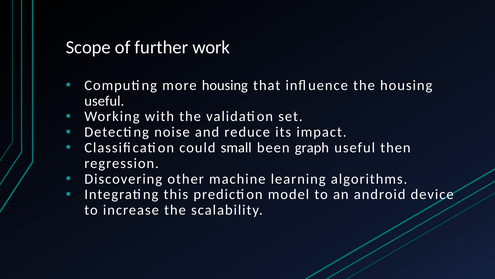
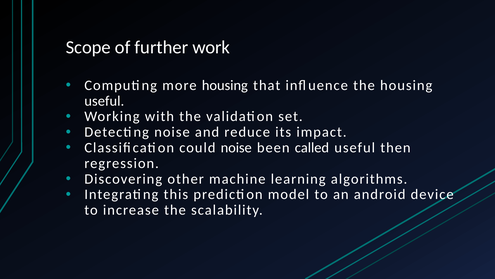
could small: small -> noise (236, 147)
graph: graph -> called (312, 147)
